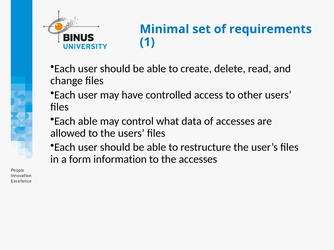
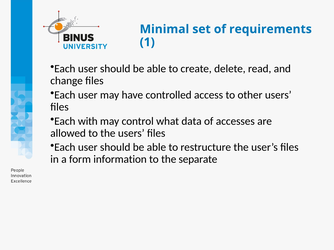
Each able: able -> with (88, 121)
the accesses: accesses -> separate (198, 160)
